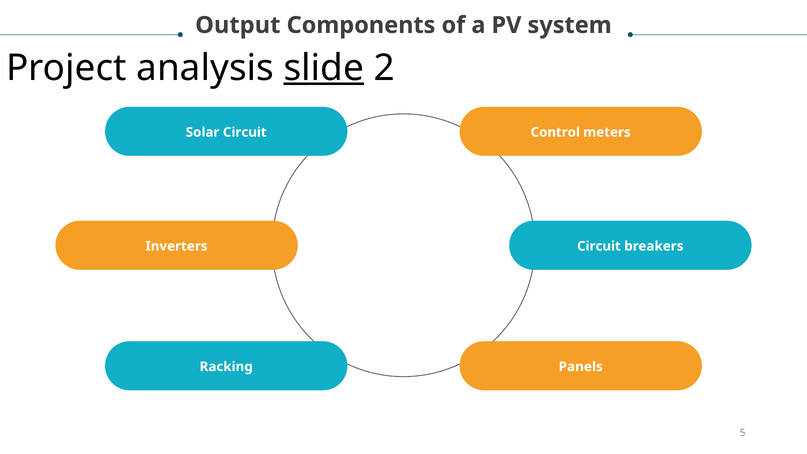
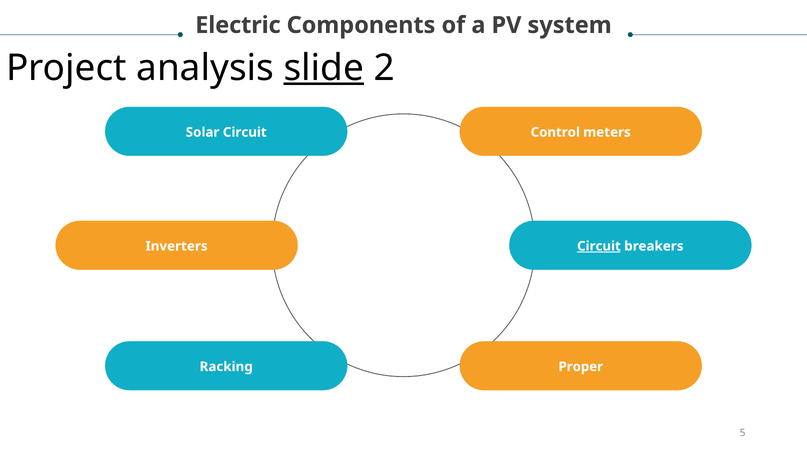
Output: Output -> Electric (238, 25)
Circuit underline: none -> present (599, 246)
Panels: Panels -> Proper (581, 367)
